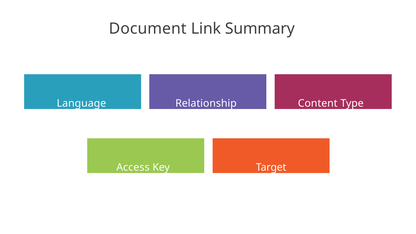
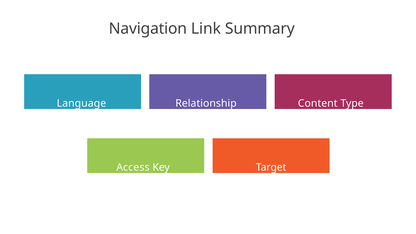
Document: Document -> Navigation (148, 29)
